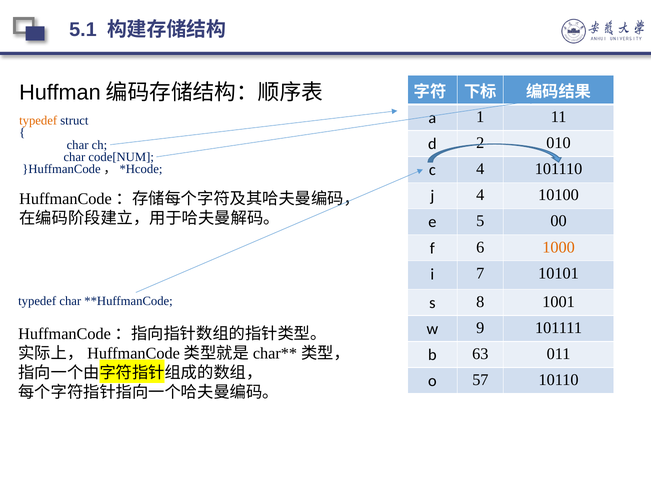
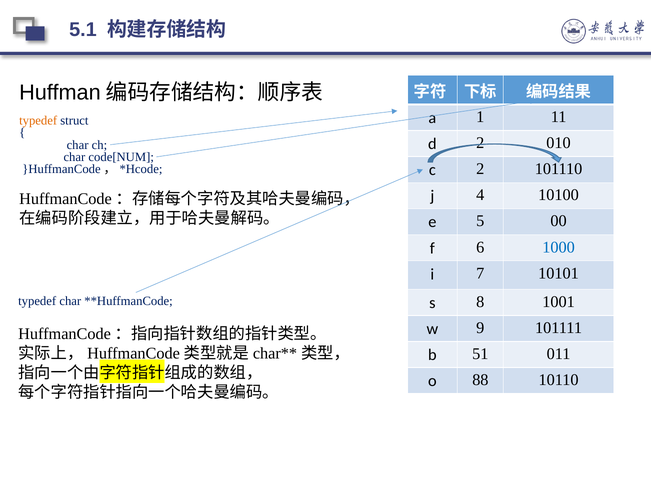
c 4: 4 -> 2 (480, 169)
1000 colour: orange -> blue (559, 247)
63: 63 -> 51 (480, 354)
57: 57 -> 88 (480, 380)
